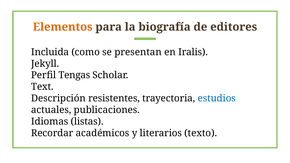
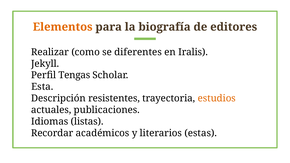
Incluida: Incluida -> Realizar (50, 52)
presentan: presentan -> diferentes (138, 52)
Text: Text -> Esta (42, 87)
estudios colour: blue -> orange (217, 98)
texto: texto -> estas (201, 133)
